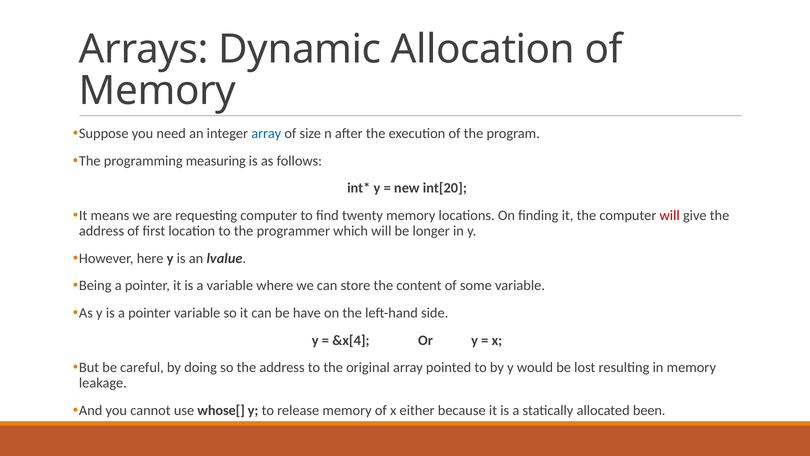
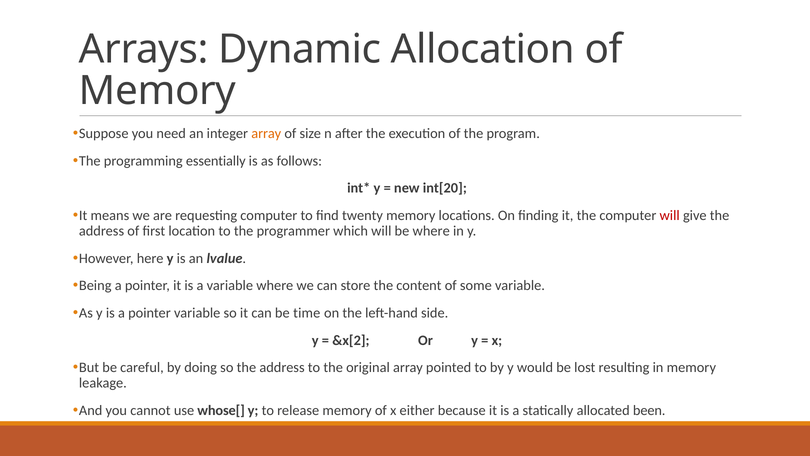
array colour: blue -> orange (266, 133)
measuring: measuring -> essentially (216, 161)
be longer: longer -> where (431, 231)
have: have -> time (307, 313)
&x[4: &x[4 -> &x[2 (351, 340)
